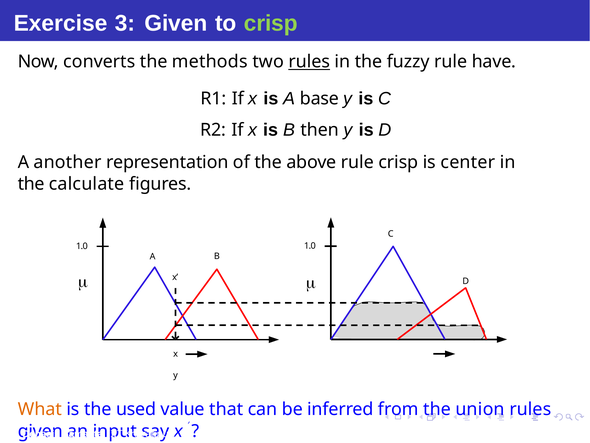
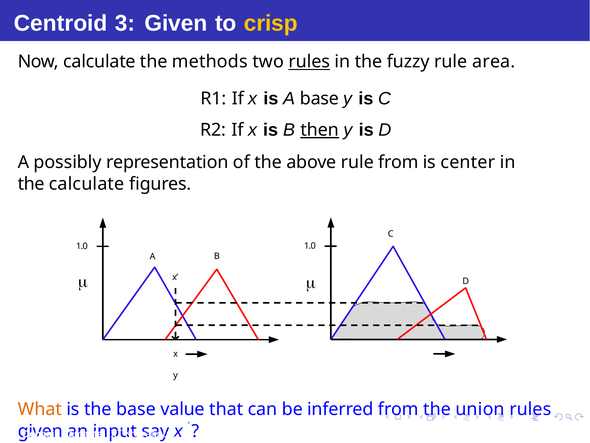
Exercise: Exercise -> Centroid (61, 23)
crisp colour: light green -> yellow (271, 23)
Now converts: converts -> calculate (99, 62)
have: have -> area (494, 62)
then underline: none -> present (320, 130)
another: another -> possibly (68, 162)
rule crisp: crisp -> from (398, 162)
the used: used -> base (136, 409)
